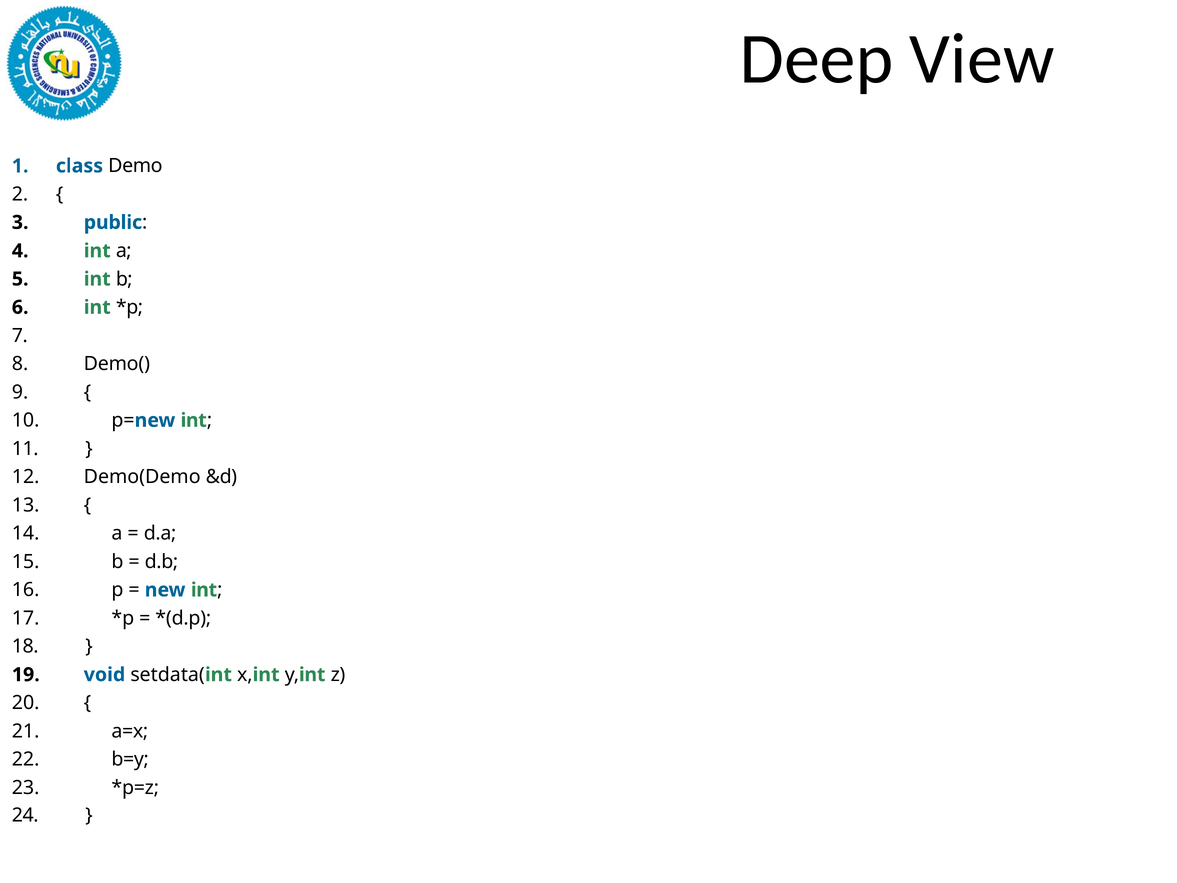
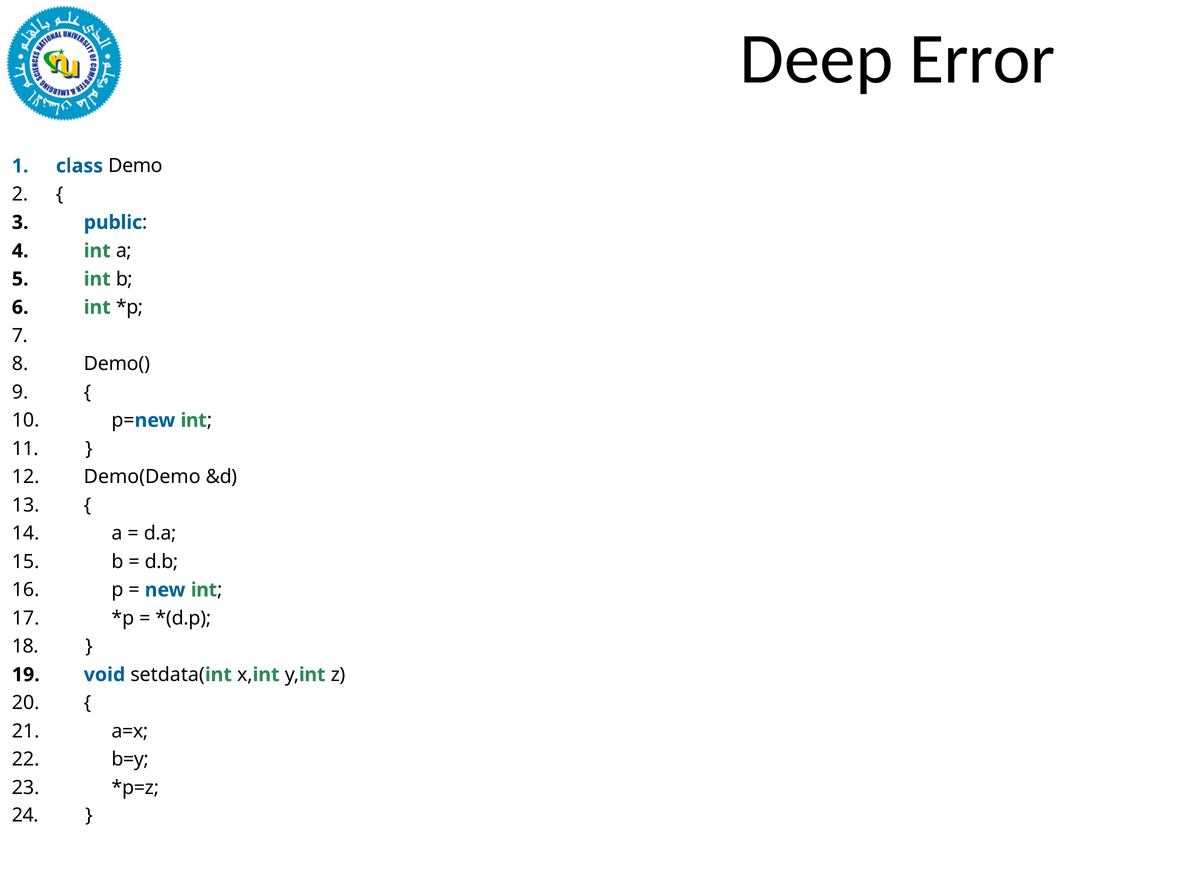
View: View -> Error (982, 59)
